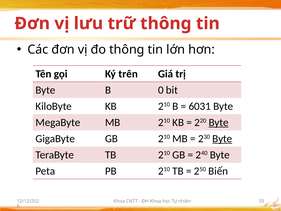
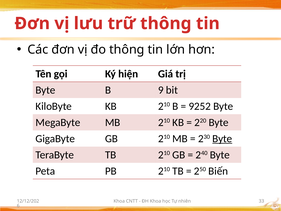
trên: trên -> hiện (128, 74)
0: 0 -> 9 (161, 90)
6031: 6031 -> 9252 (200, 106)
Byte underline: present -> none (219, 122)
